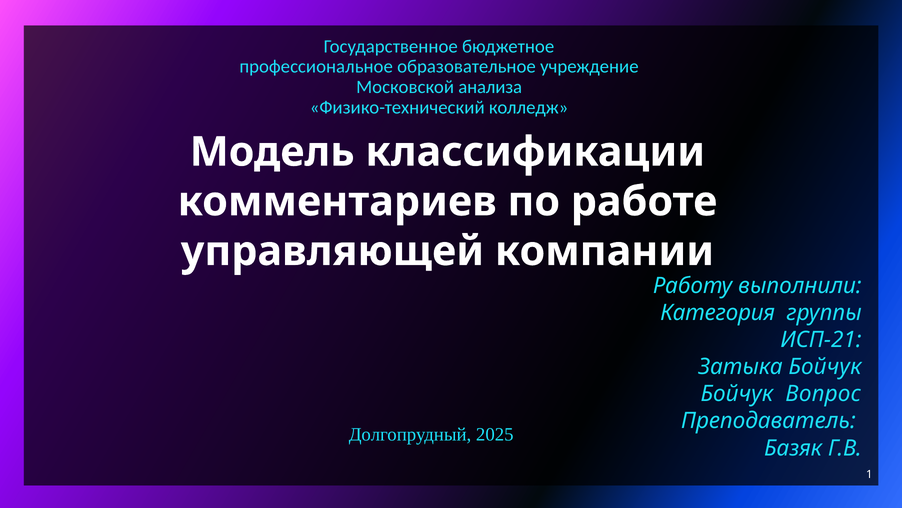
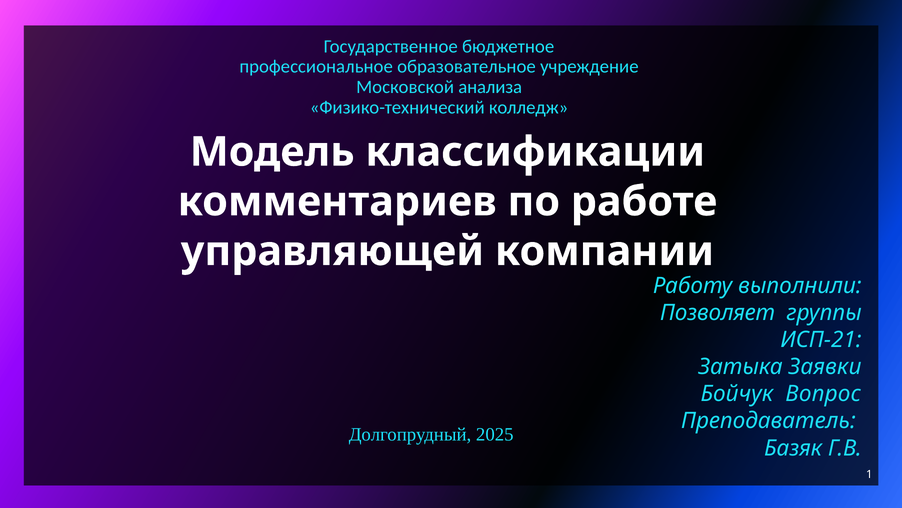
Категория: Категория -> Позволяет (718, 312)
Затыка Бойчук: Бойчук -> Заявки (825, 366)
